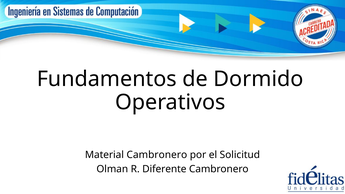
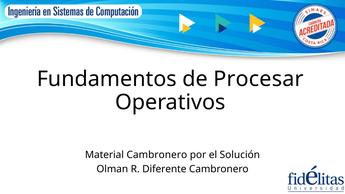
Dormido: Dormido -> Procesar (258, 79)
Solicitud: Solicitud -> Solución (240, 155)
